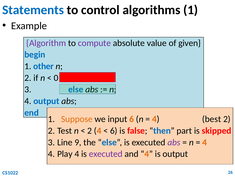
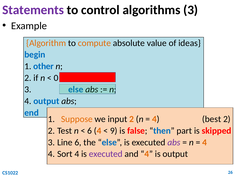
Statements colour: blue -> purple (33, 10)
algorithms 1: 1 -> 3 (191, 10)
Algorithm colour: purple -> orange (46, 43)
compute colour: purple -> orange (94, 43)
given: given -> ideas (190, 43)
input 6: 6 -> 2 (132, 119)
2: 2 -> 6 (90, 131)
6: 6 -> 9 (114, 131)
Line 9: 9 -> 6 (78, 143)
Play: Play -> Sort (65, 154)
